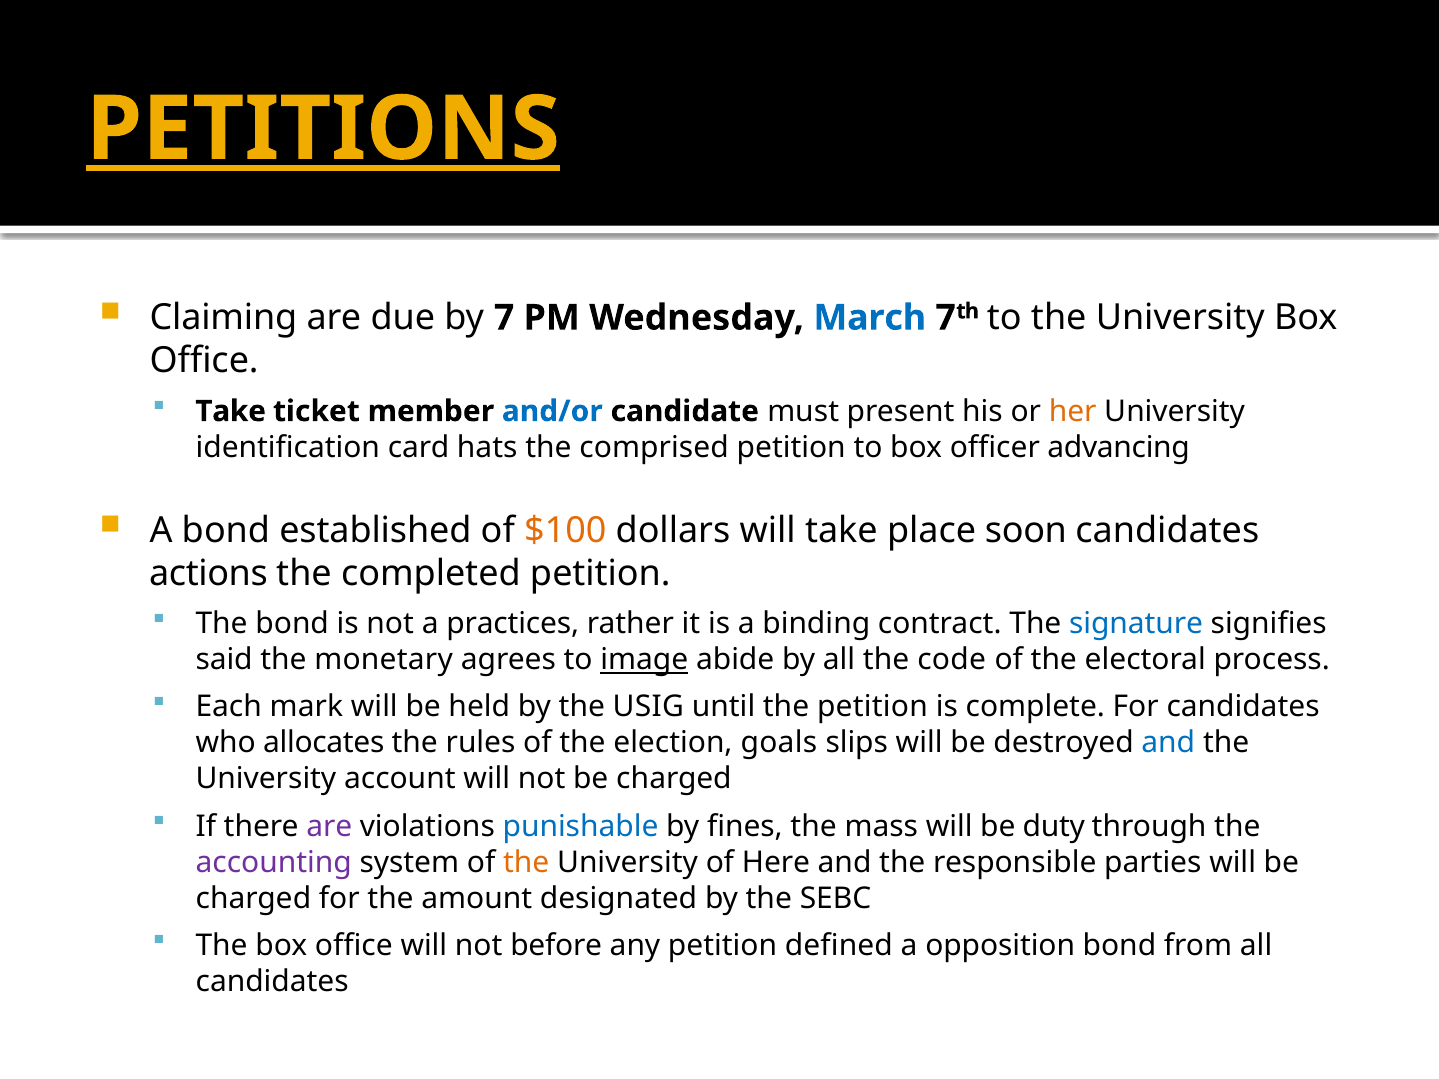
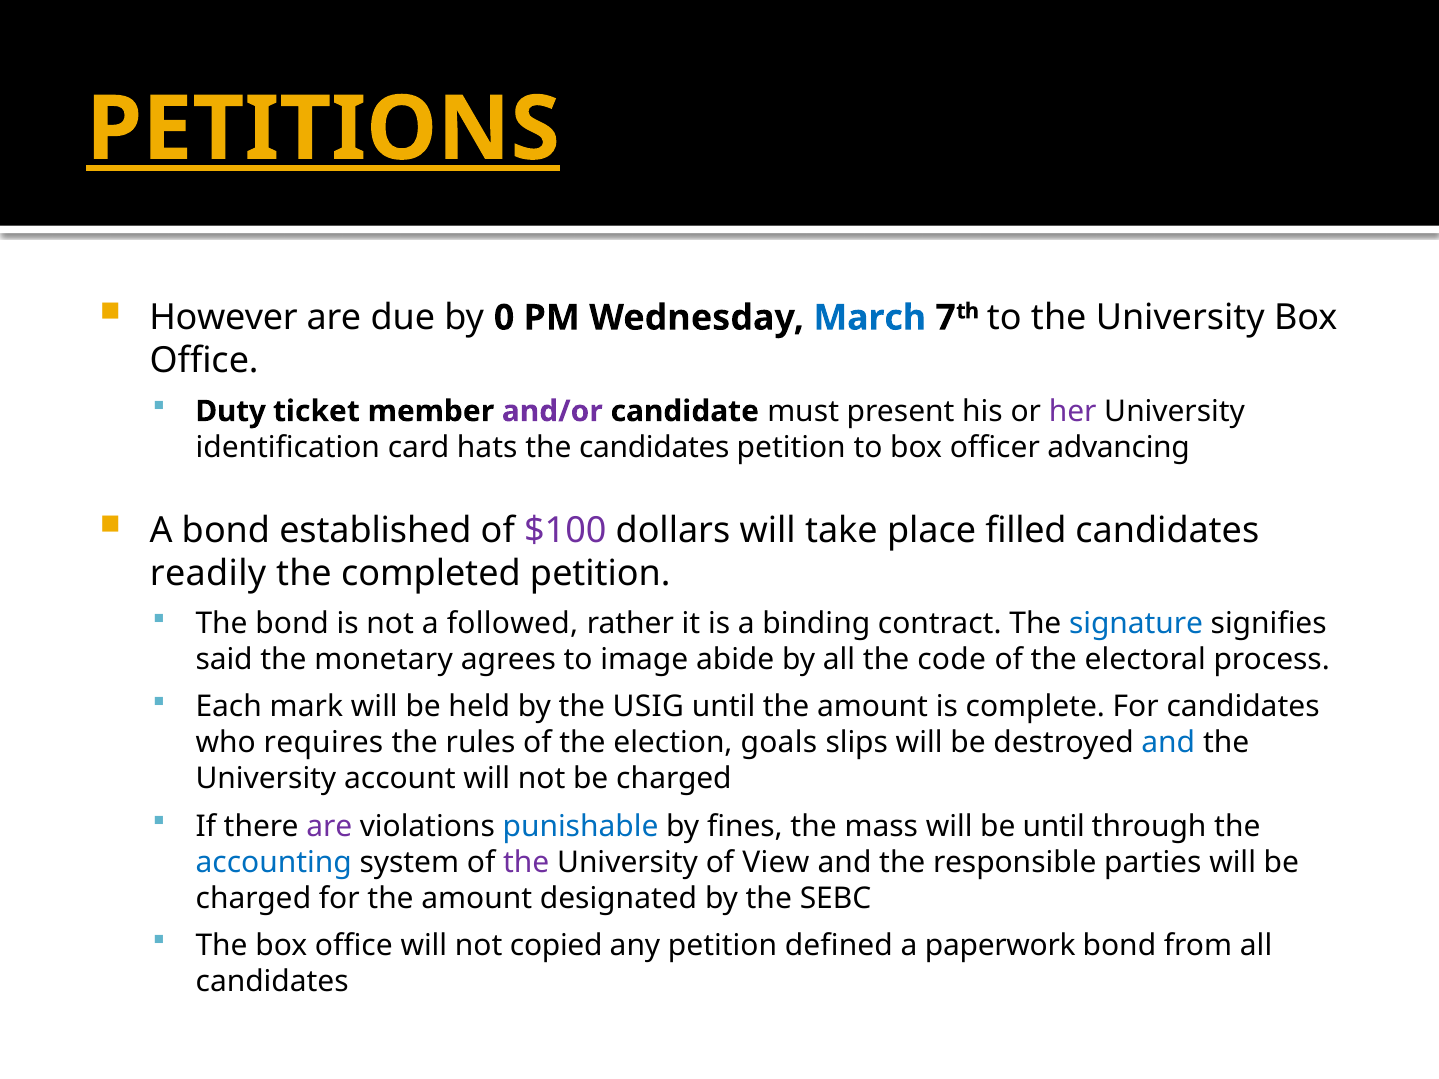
Claiming: Claiming -> However (224, 318)
by 7: 7 -> 0 (504, 318)
Take: Take -> Duty (231, 411)
and/or colour: blue -> purple (552, 411)
her colour: orange -> purple (1073, 411)
the comprised: comprised -> candidates (654, 447)
$100 colour: orange -> purple (565, 531)
soon: soon -> filled (1026, 531)
actions: actions -> readily (208, 574)
practices: practices -> followed (513, 624)
image underline: present -> none (644, 660)
until the petition: petition -> amount (873, 707)
allocates: allocates -> requires (323, 743)
be duty: duty -> until (1054, 826)
accounting colour: purple -> blue (274, 862)
the colour: orange -> purple (526, 862)
Here: Here -> View (776, 862)
before: before -> copied (556, 946)
opposition: opposition -> paperwork (1000, 946)
